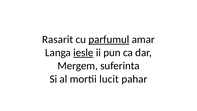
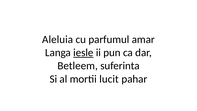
Rasarit: Rasarit -> Aleluia (58, 39)
parfumul underline: present -> none (109, 39)
Mergem: Mergem -> Betleem (78, 66)
